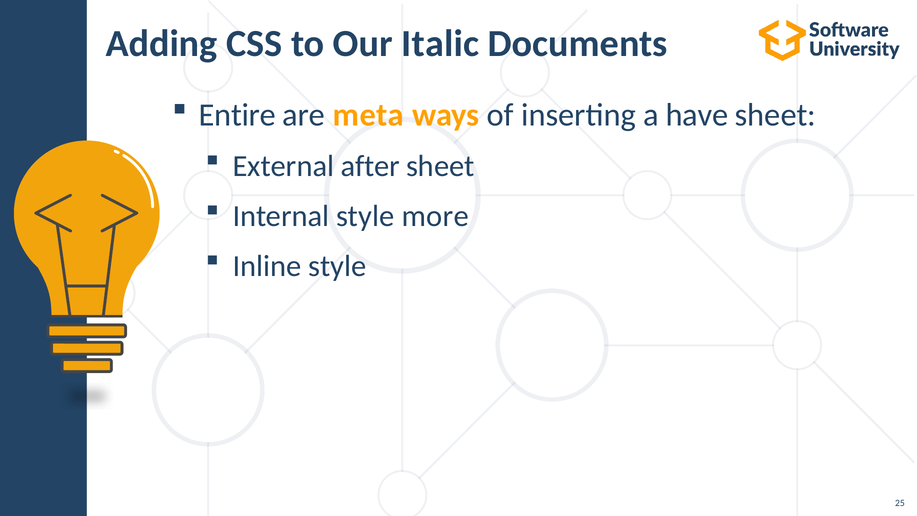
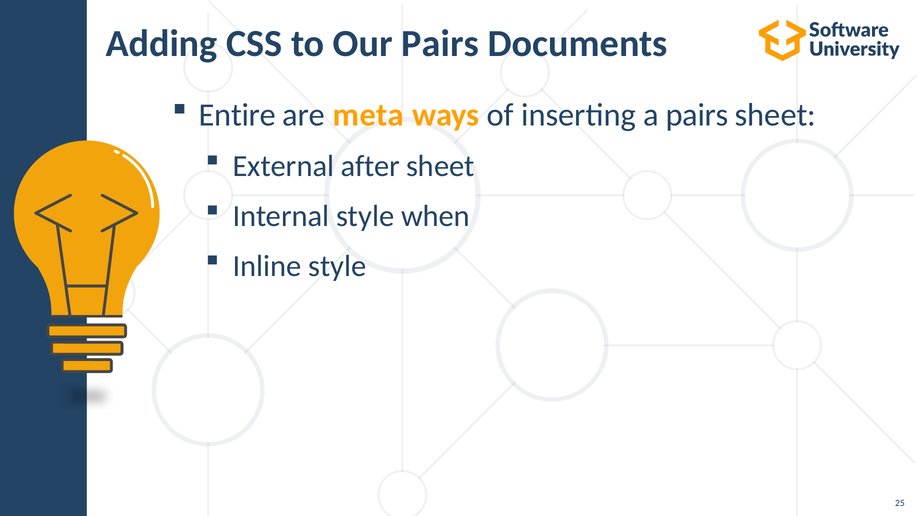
Our Italic: Italic -> Pairs (440, 43)
a have: have -> pairs (697, 115)
more: more -> when (435, 216)
